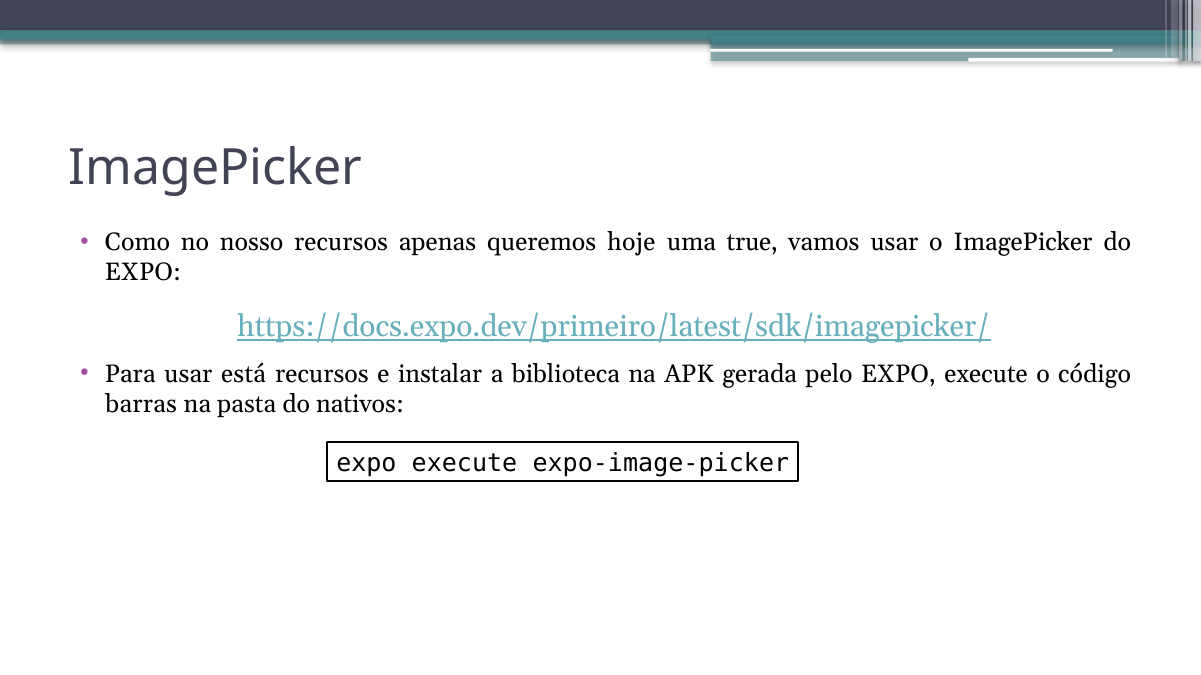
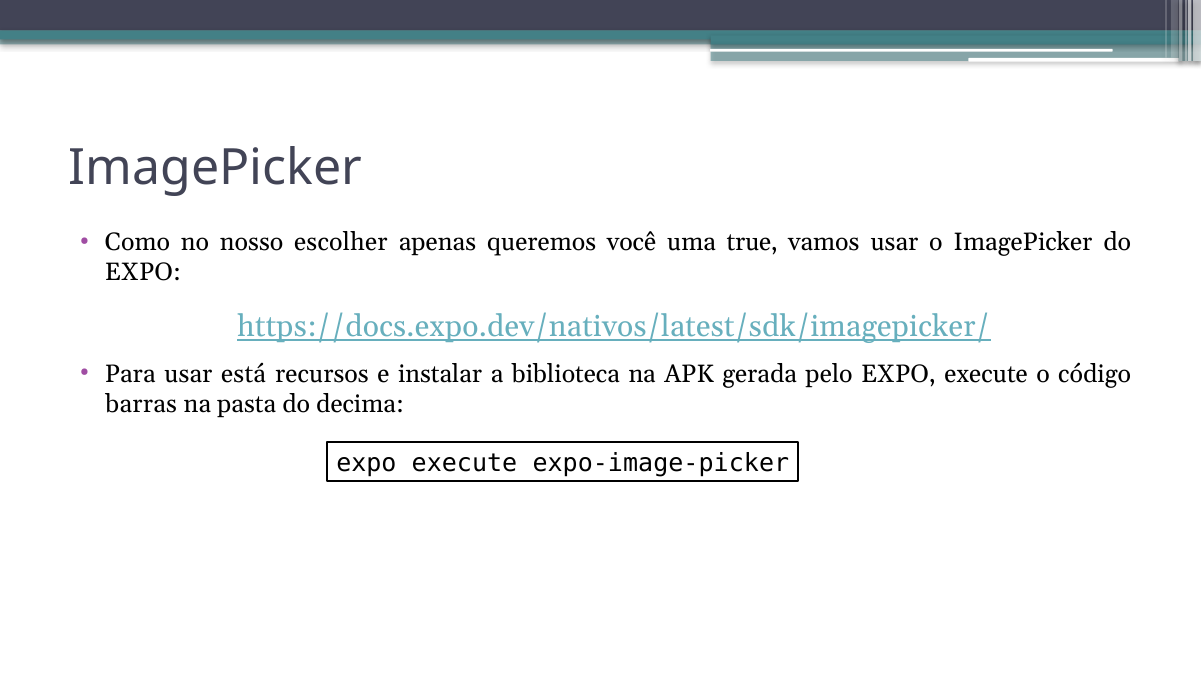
nosso recursos: recursos -> escolher (341, 243)
hoje: hoje -> você (632, 243)
https://docs.expo.dev/primeiro/latest/sdk/imagepicker/: https://docs.expo.dev/primeiro/latest/sdk/imagepicker/ -> https://docs.expo.dev/nativos/latest/sdk/imagepicker/ (614, 327)
nativos: nativos -> decima (360, 404)
